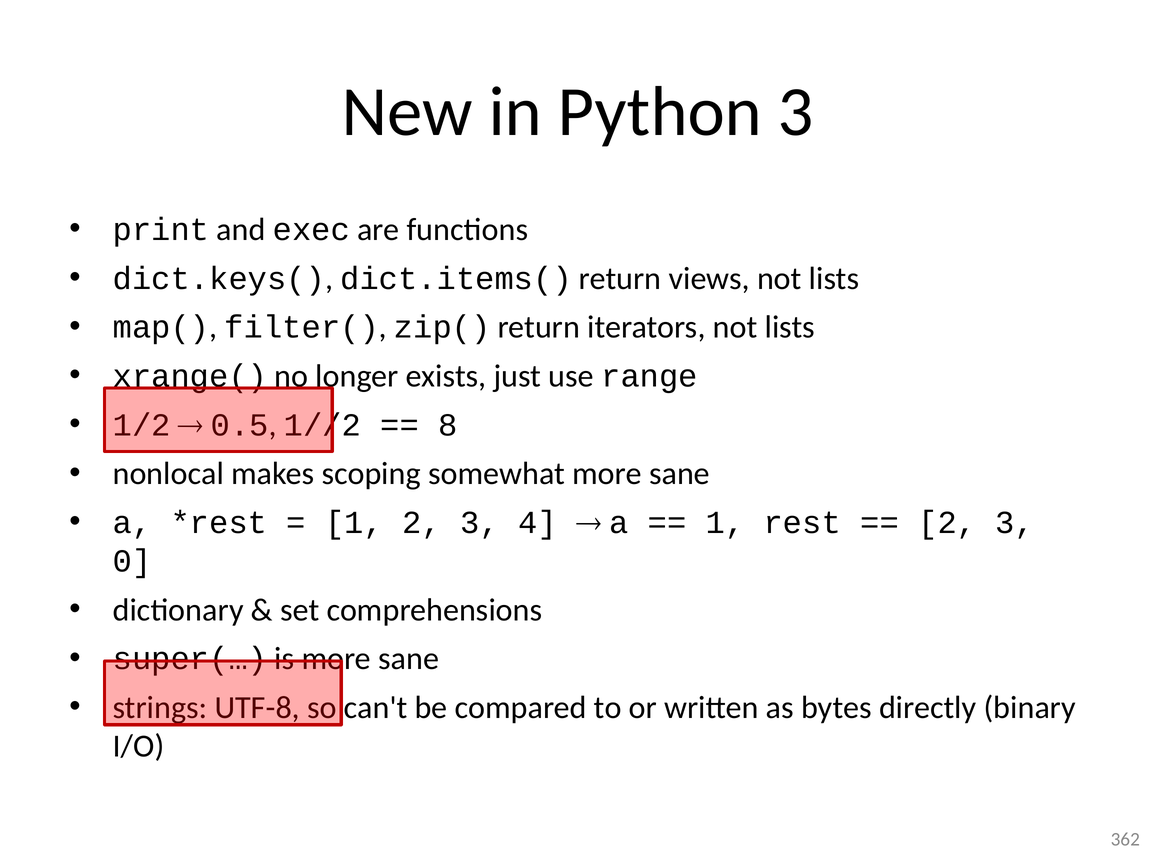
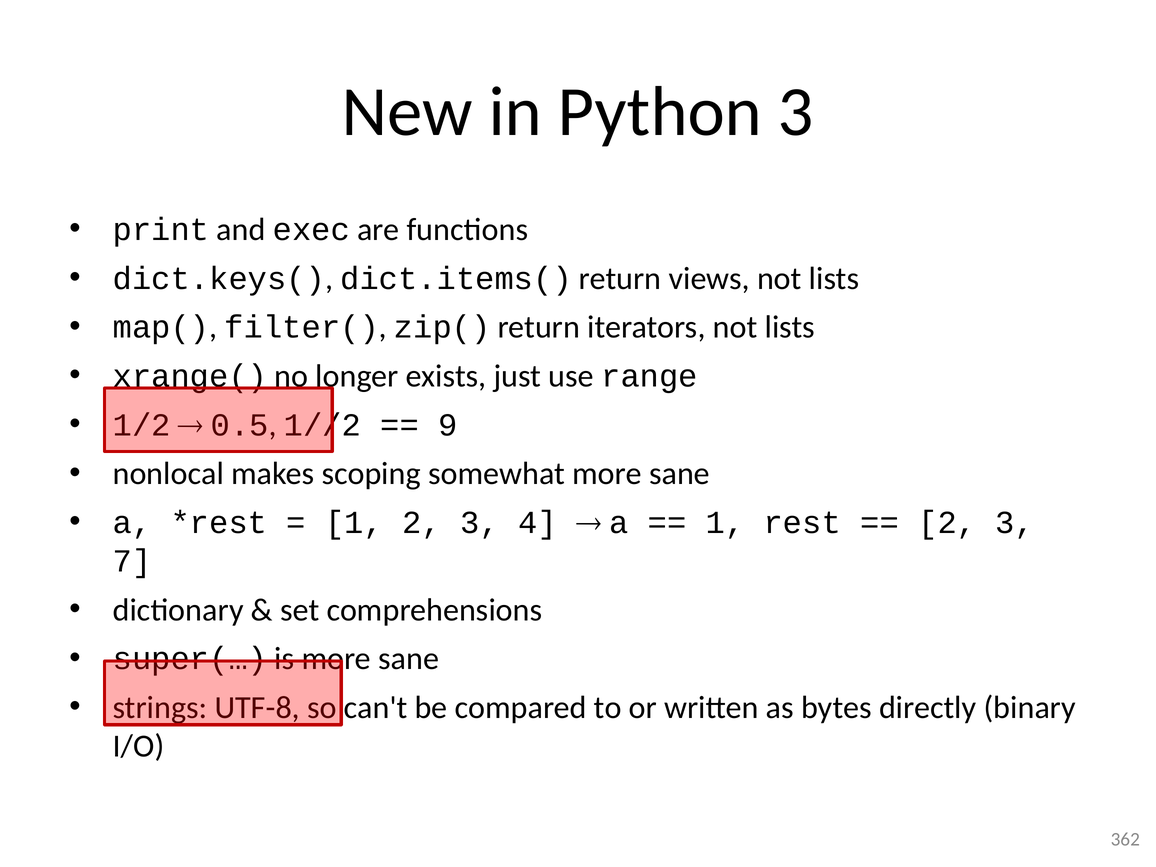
8: 8 -> 9 (448, 425)
0: 0 -> 7 (132, 561)
